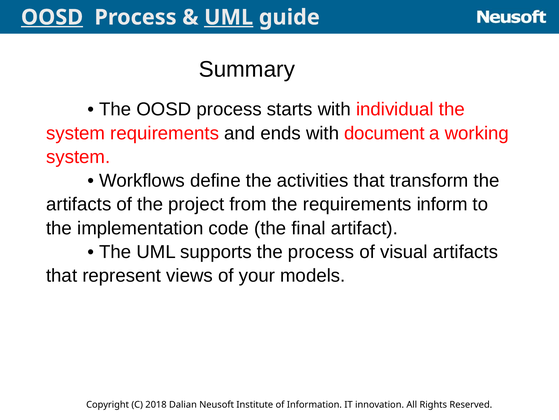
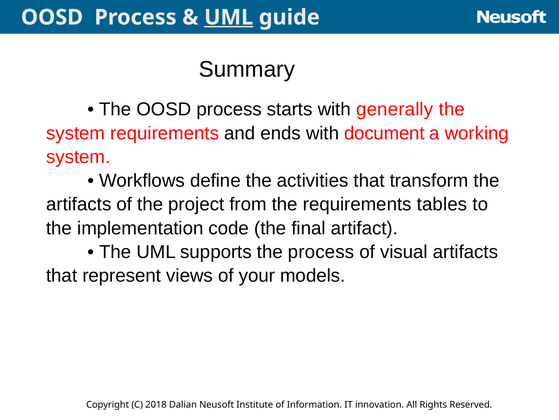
OOSD underline: present -> none (52, 17)
individual: individual -> generally (395, 109)
inform: inform -> tables (442, 204)
